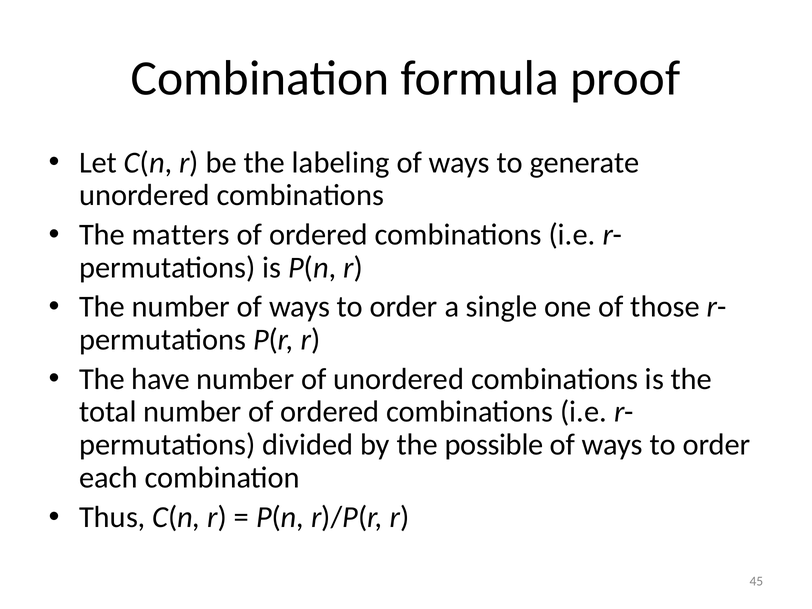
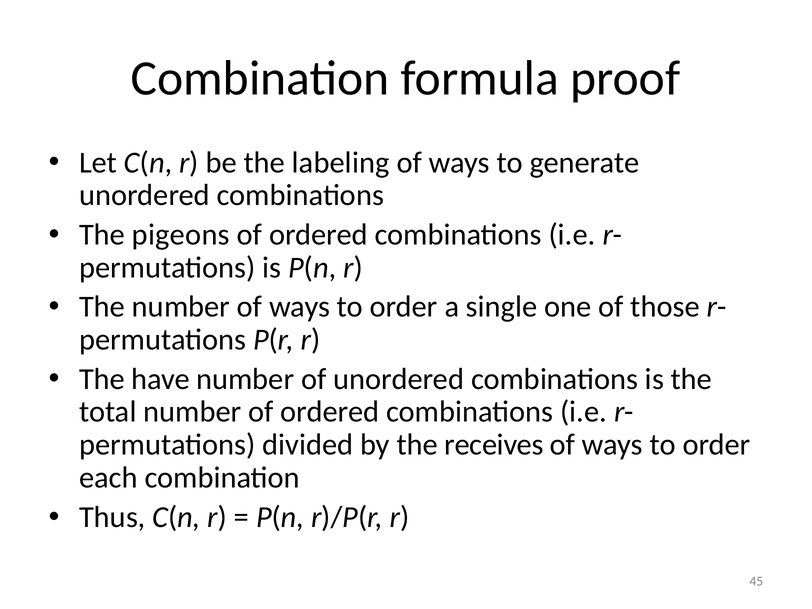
matters: matters -> pigeons (181, 235)
possible: possible -> receives (494, 445)
